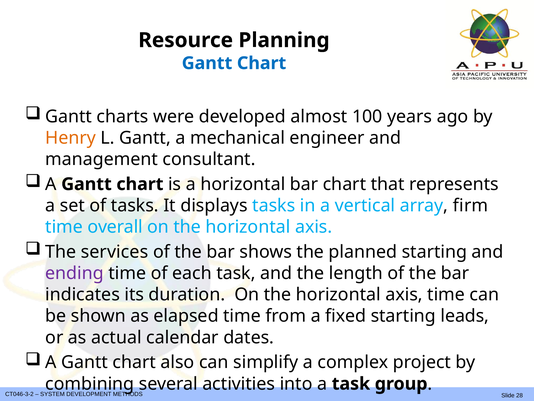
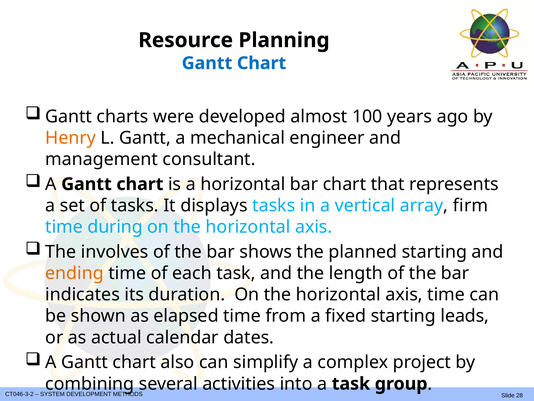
overall: overall -> during (115, 227)
services: services -> involves (115, 252)
ending colour: purple -> orange (75, 273)
